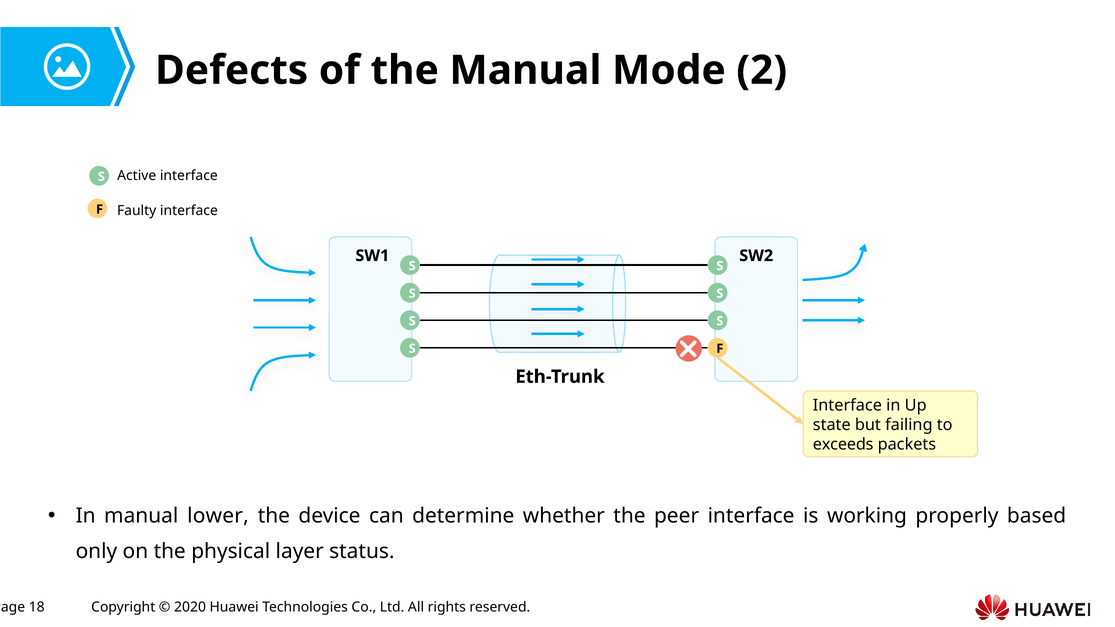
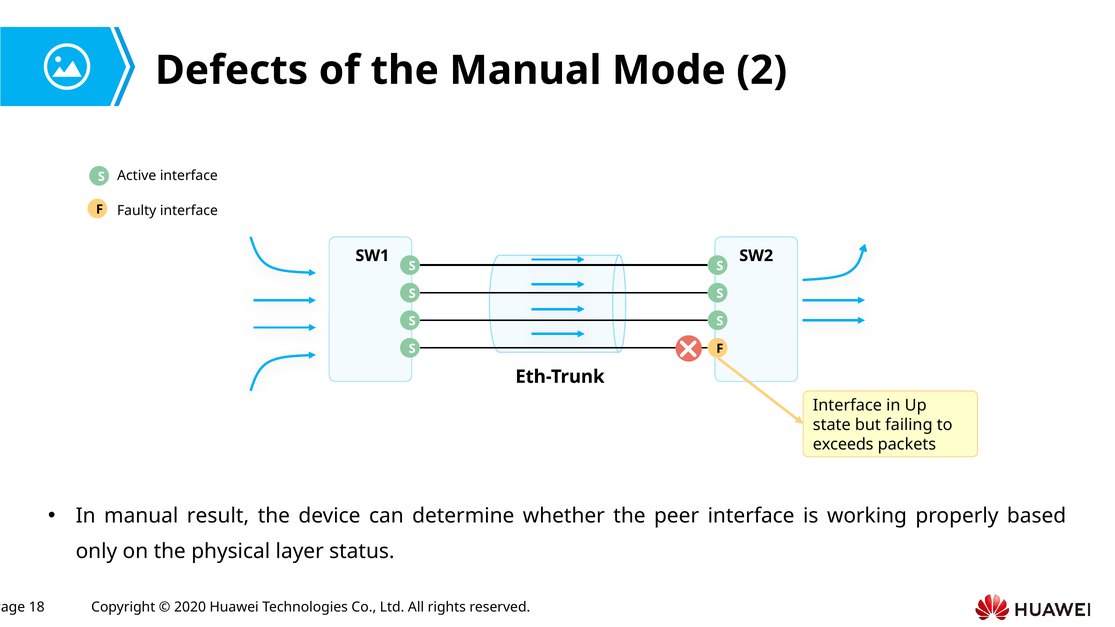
lower: lower -> result (218, 516)
